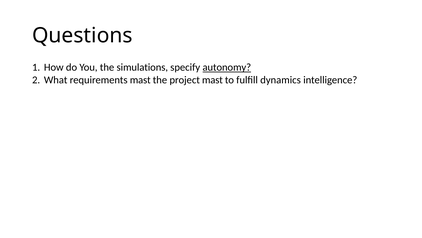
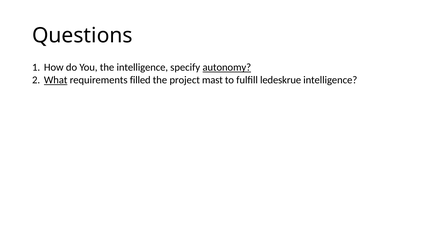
the simulations: simulations -> intelligence (142, 67)
What underline: none -> present (56, 80)
requirements mast: mast -> filled (140, 80)
dynamics: dynamics -> ledeskrue (281, 80)
